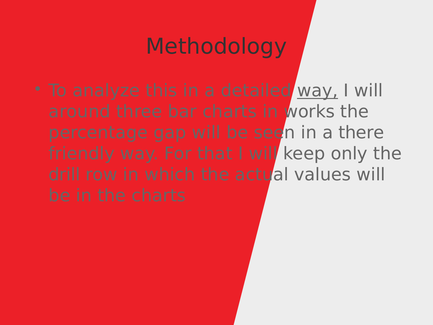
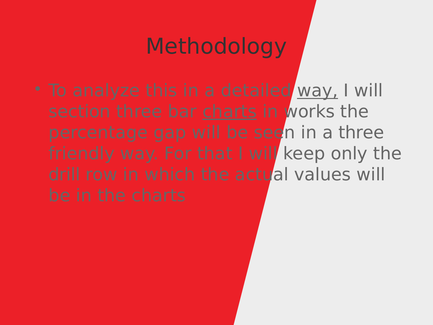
around: around -> section (80, 112)
charts underline: none -> present (230, 112)
a there: there -> three (361, 133)
